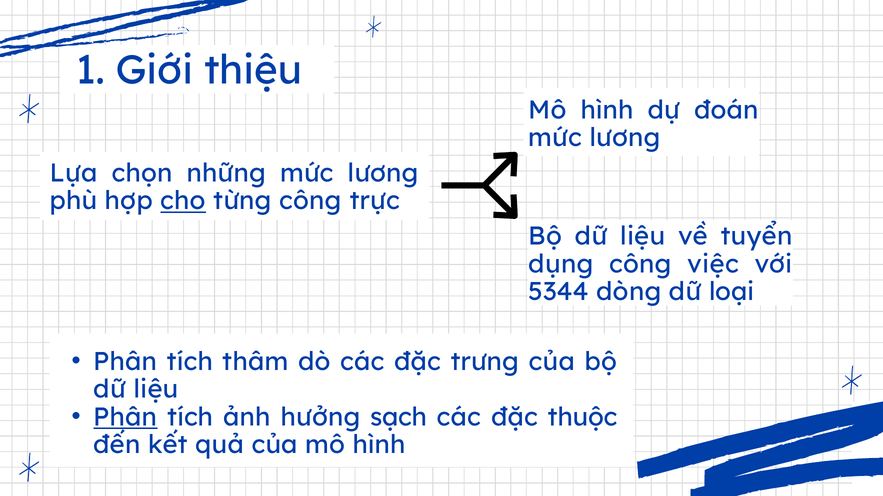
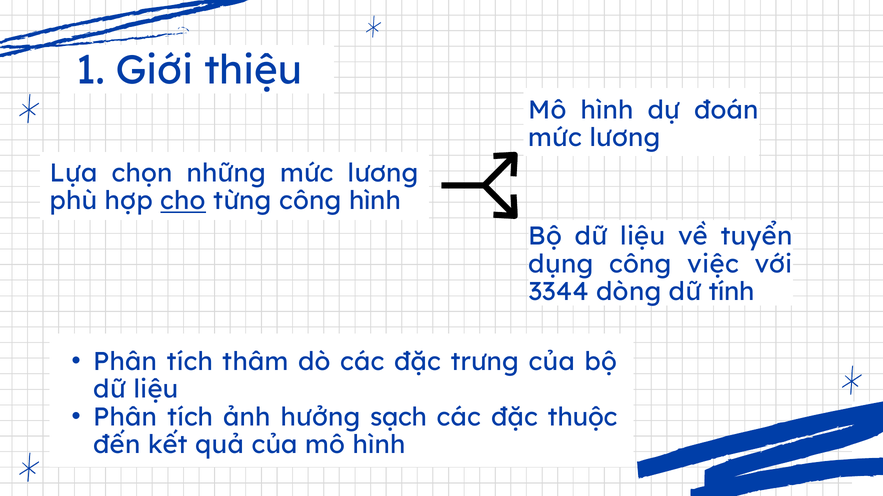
công trực: trực -> hình (375, 201)
5344: 5344 -> 3344 (558, 292)
loại: loại -> tính (732, 292)
Phân underline: present -> none (125, 418)
